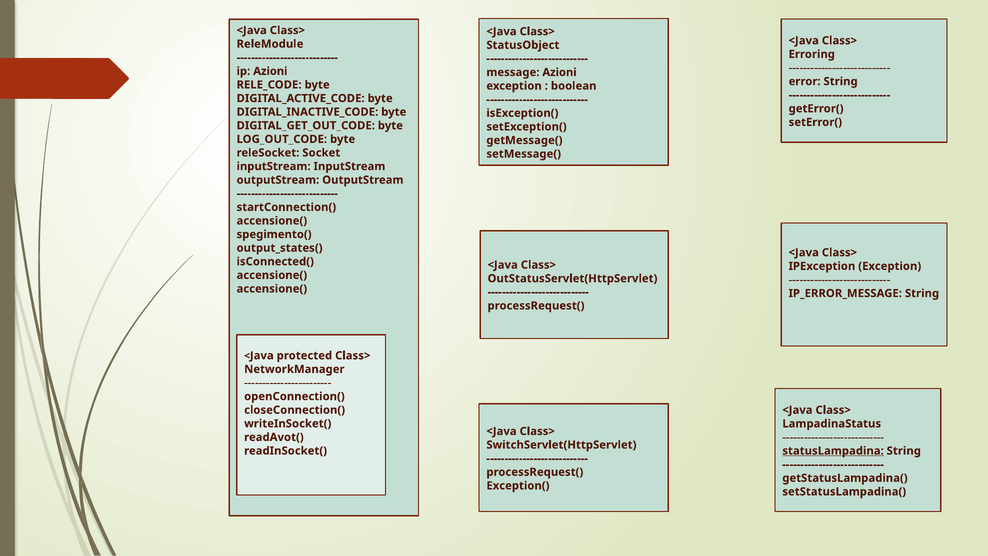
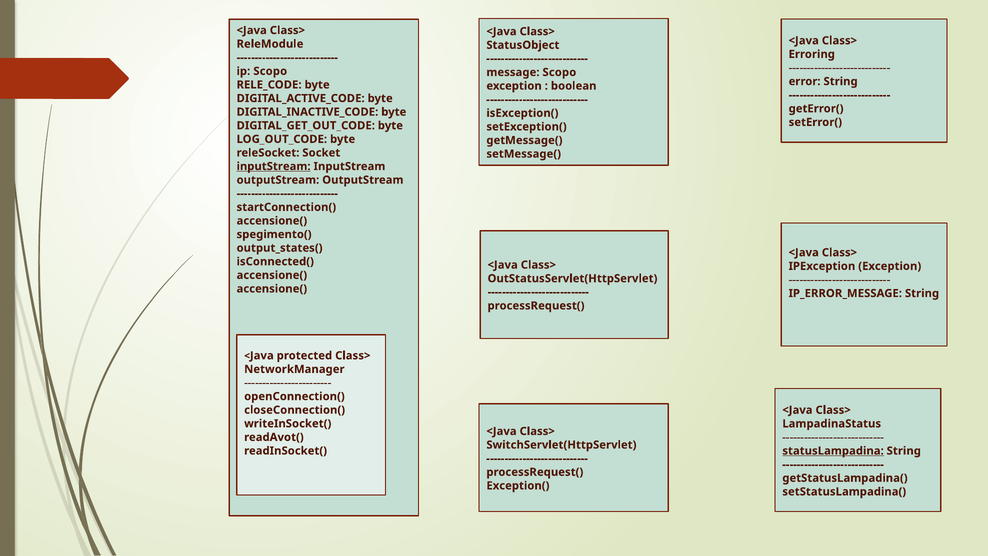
ip Azioni: Azioni -> Scopo (270, 71)
message Azioni: Azioni -> Scopo (559, 72)
inputStream underline: none -> present (274, 166)
